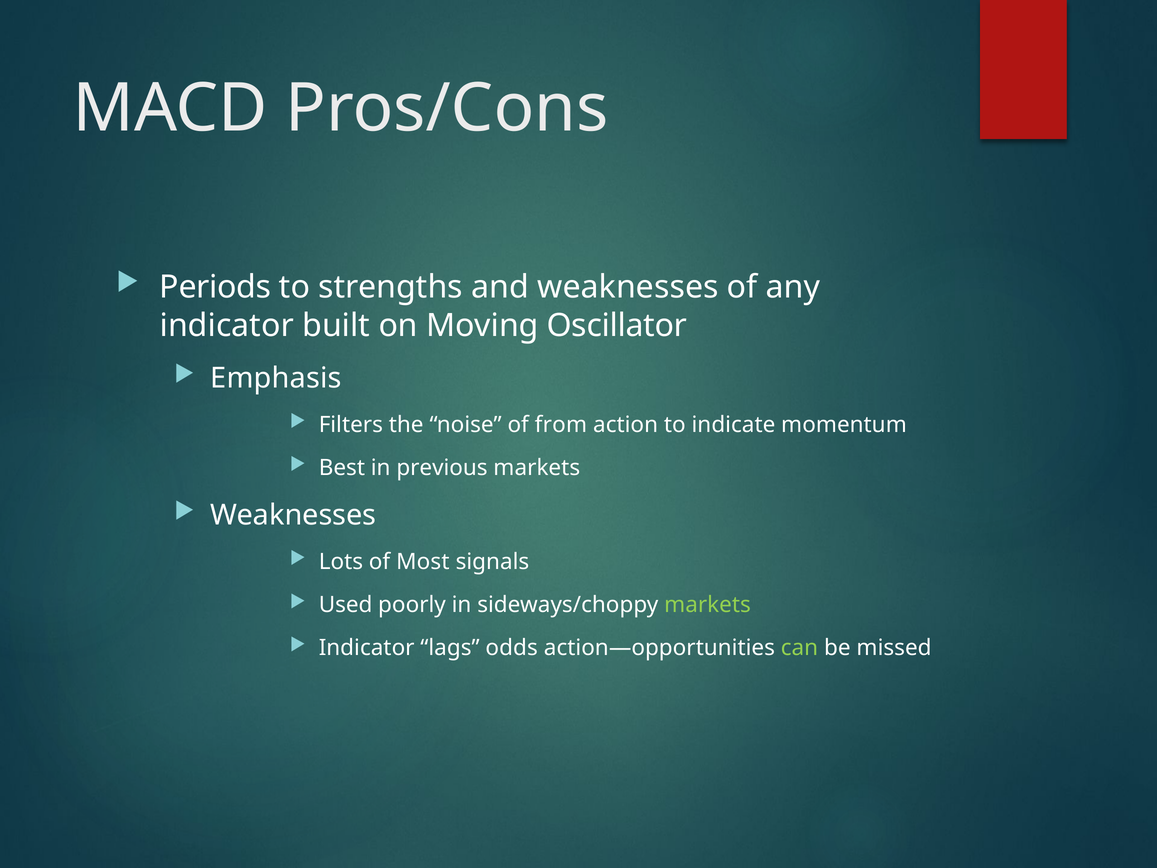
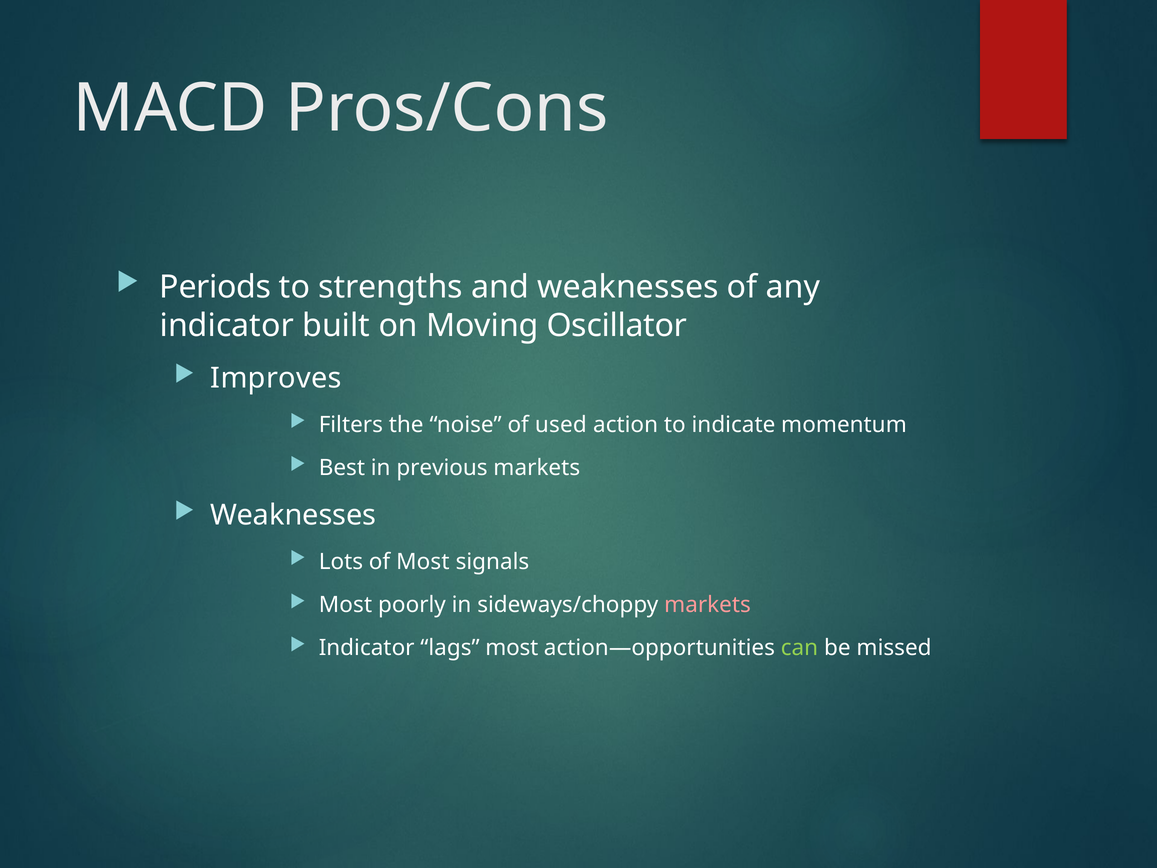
Emphasis: Emphasis -> Improves (276, 378)
from: from -> used (561, 425)
Used: Used -> Most (345, 605)
markets colour: light green -> pink (708, 605)
lags odds: odds -> most (512, 648)
